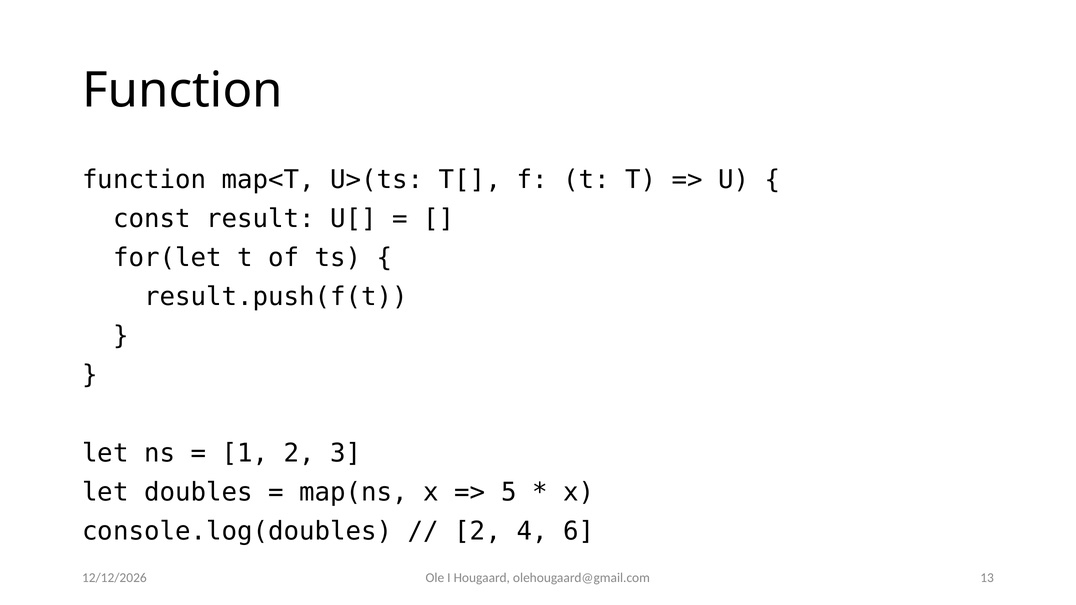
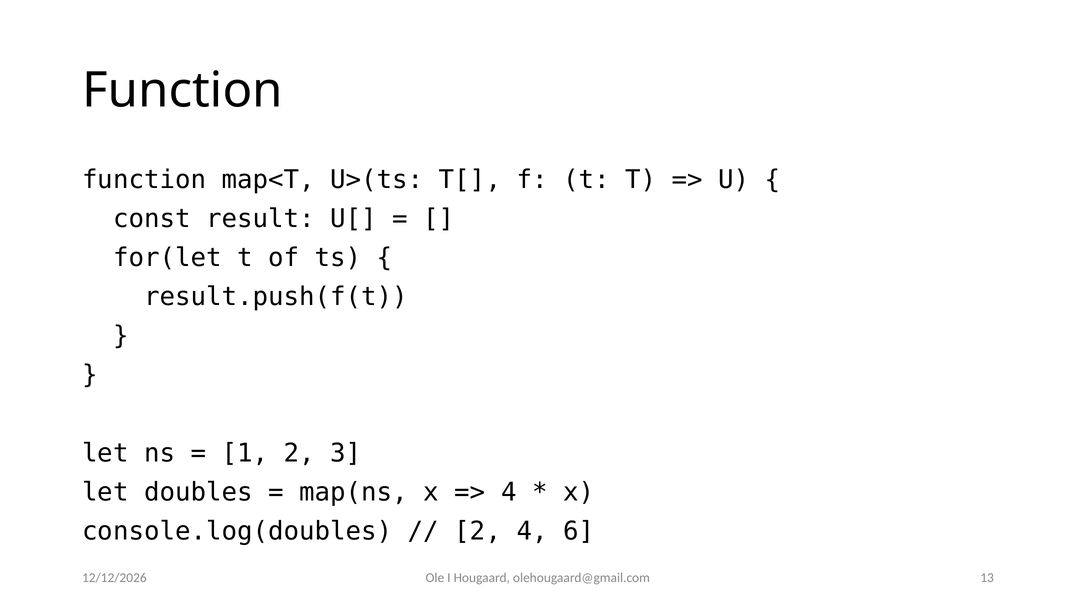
5: 5 -> 4 (509, 492)
